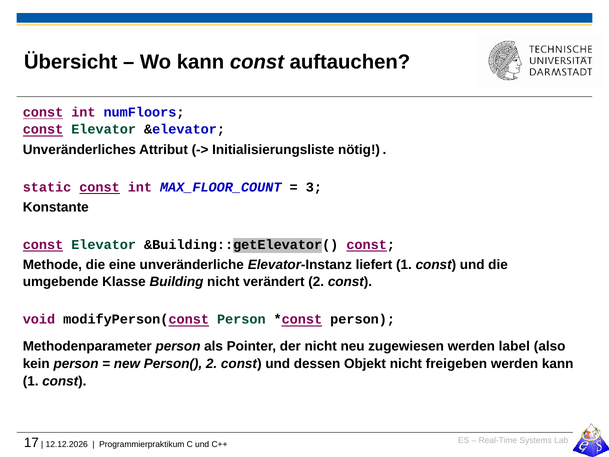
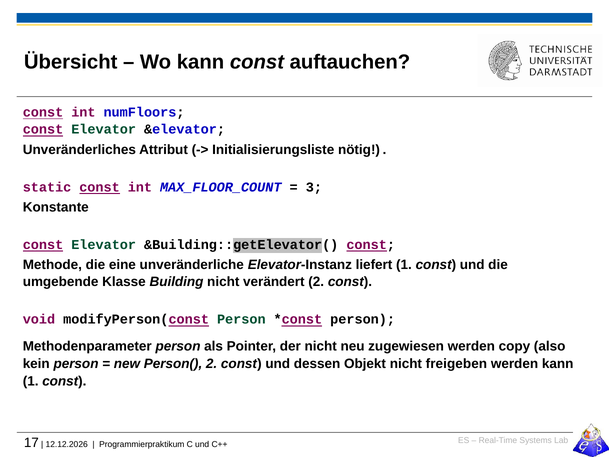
label: label -> copy (514, 346)
